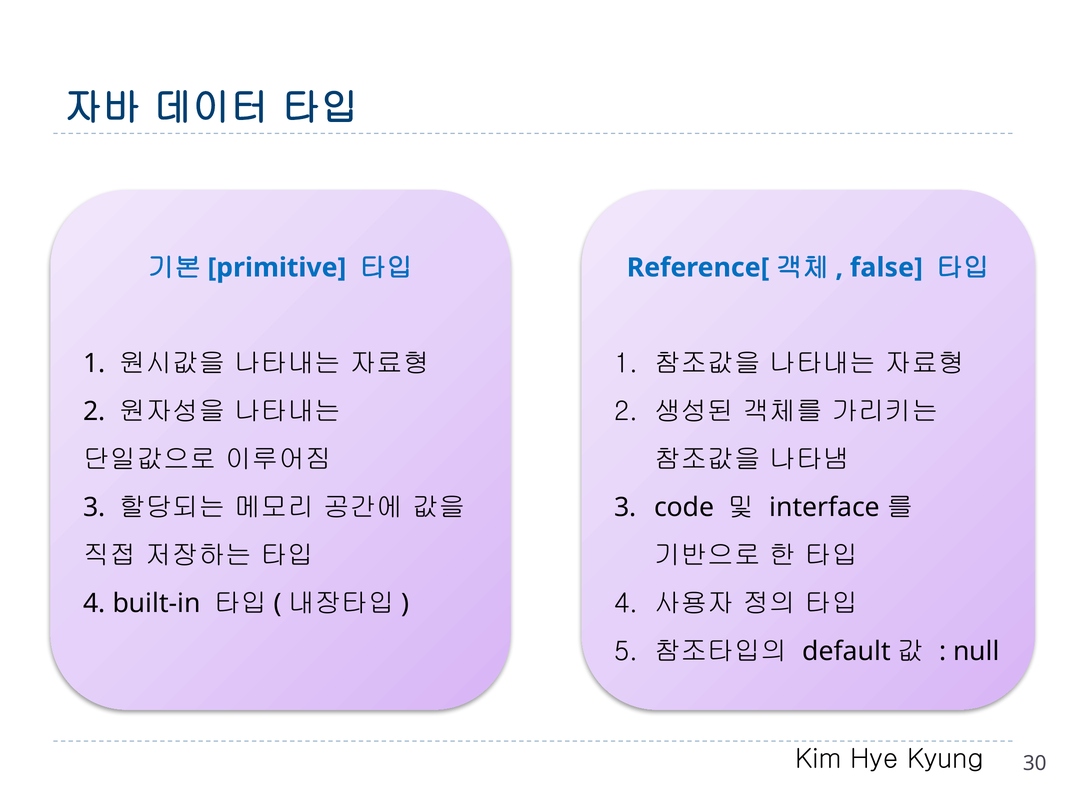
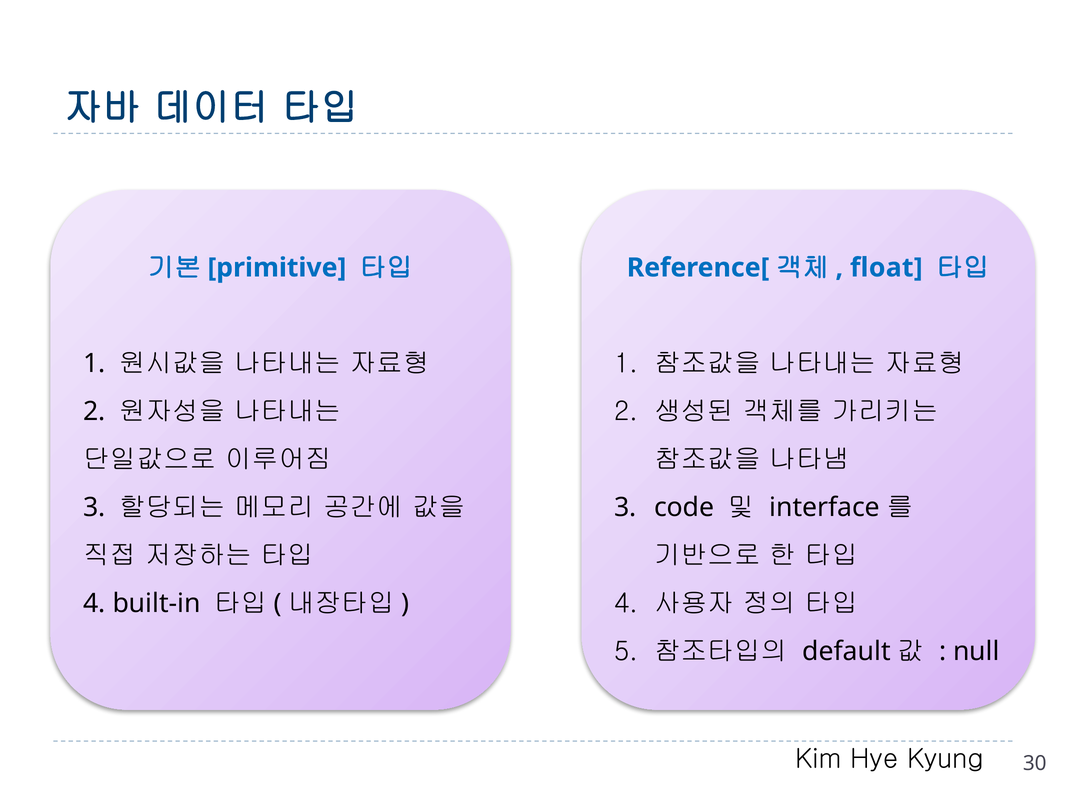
false: false -> float (886, 267)
